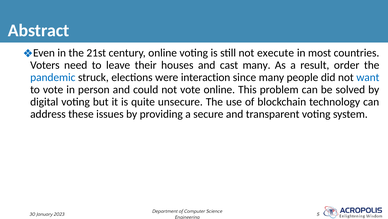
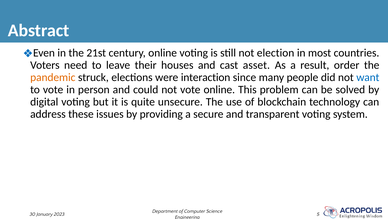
execute: execute -> election (276, 53)
cast many: many -> asset (256, 65)
pandemic colour: blue -> orange (53, 77)
